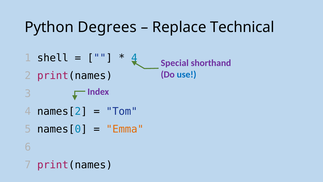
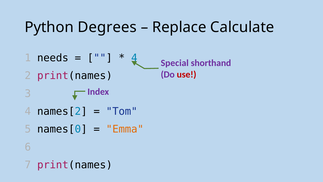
Technical: Technical -> Calculate (242, 27)
shell: shell -> needs (53, 58)
use colour: blue -> red (187, 74)
